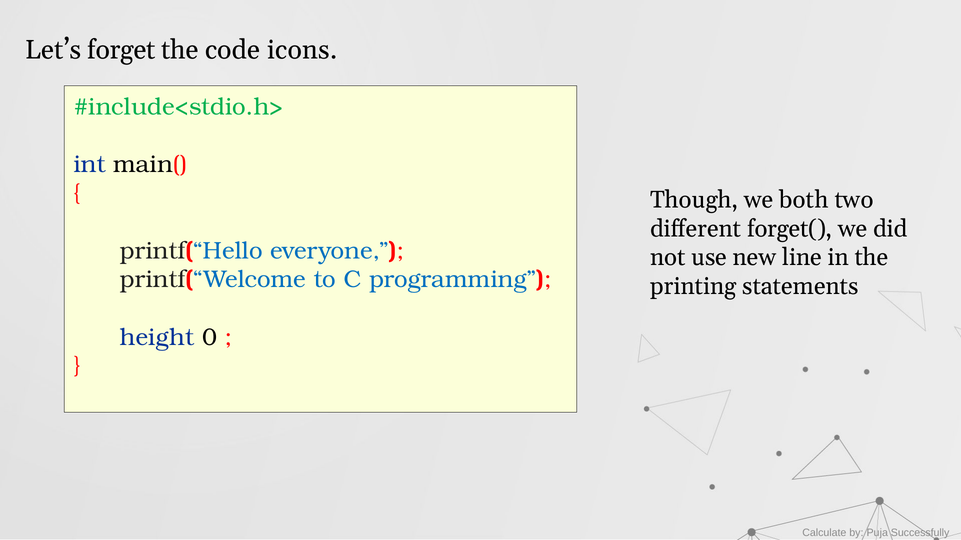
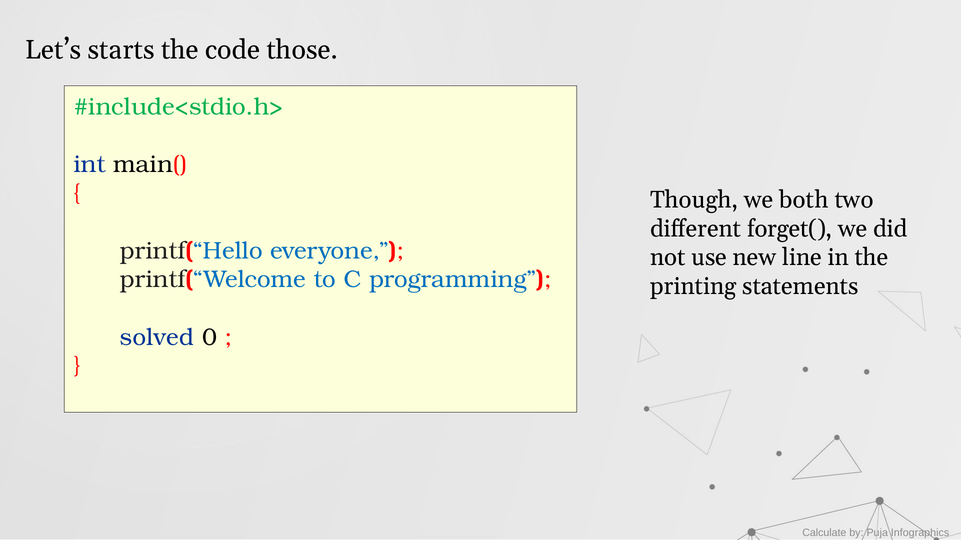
forget: forget -> starts (121, 50)
icons: icons -> those (302, 50)
height: height -> solved (157, 338)
Successfully: Successfully -> Infographics (920, 533)
